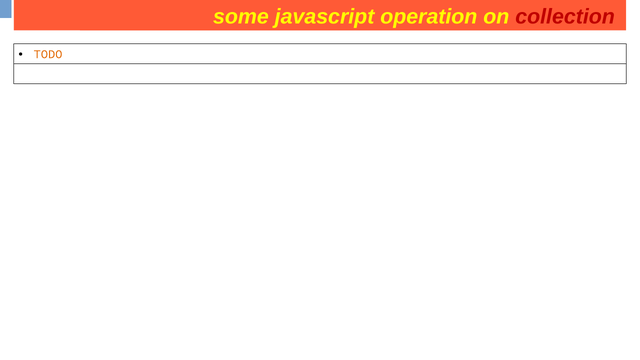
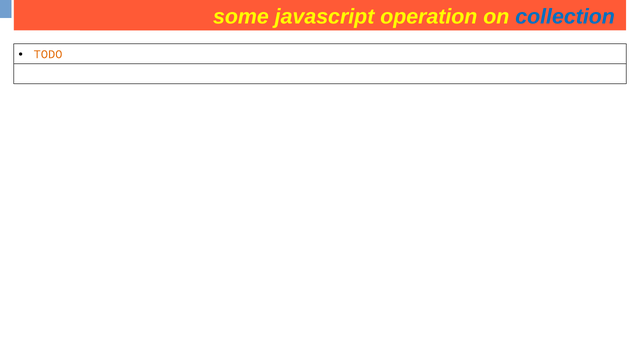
collection colour: red -> blue (565, 17)
